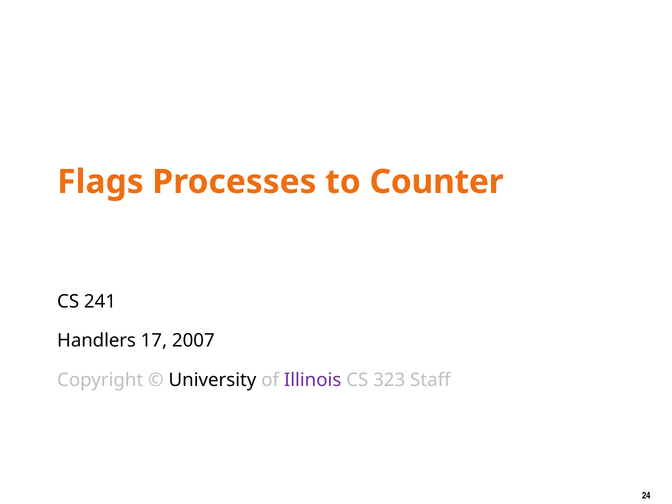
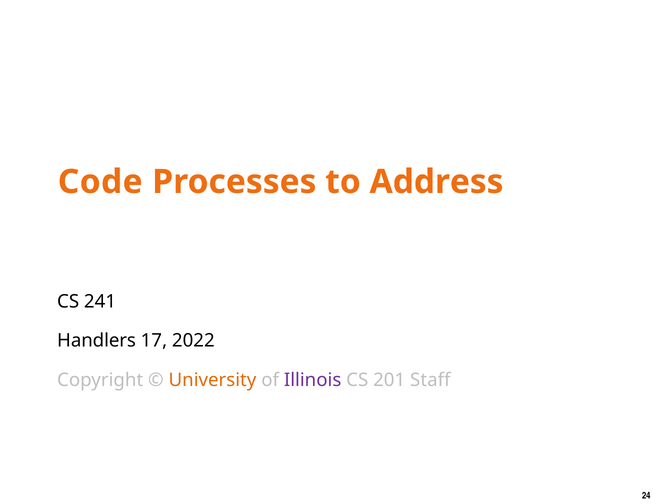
Flags: Flags -> Code (100, 182)
Counter: Counter -> Address (436, 182)
2007: 2007 -> 2022 (193, 341)
University colour: black -> orange (212, 380)
323: 323 -> 201 (389, 380)
